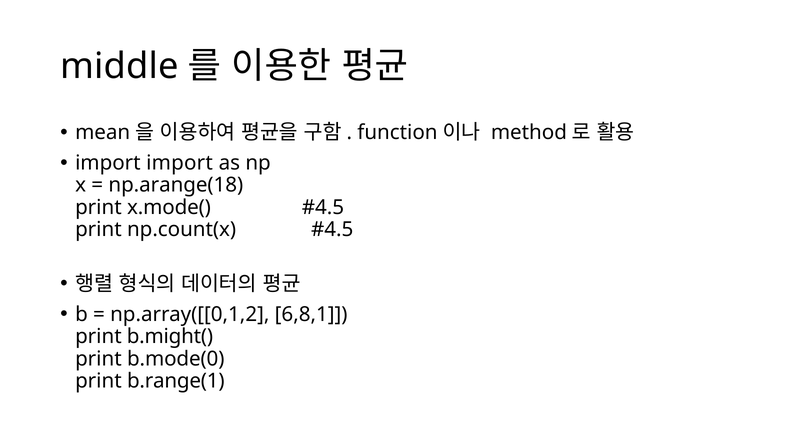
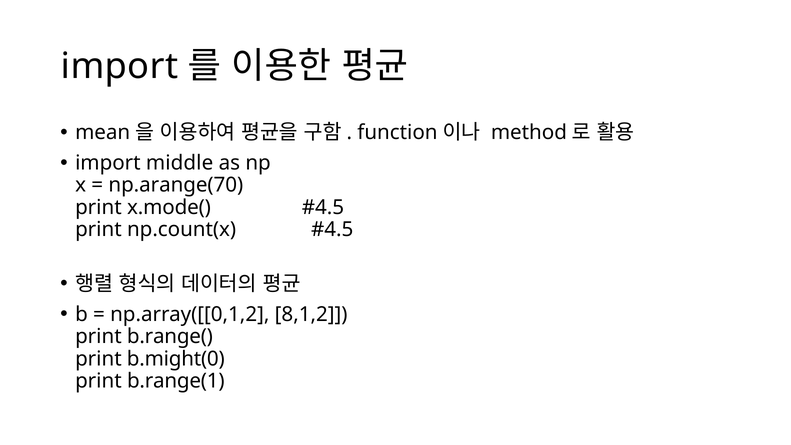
middle: middle -> import (120, 66)
import import: import -> middle (180, 163)
np.arange(18: np.arange(18 -> np.arange(70 (176, 185)
6,8,1: 6,8,1 -> 8,1,2 (311, 314)
b.might(: b.might( -> b.range( (170, 336)
b.mode(0: b.mode(0 -> b.might(0 (176, 359)
